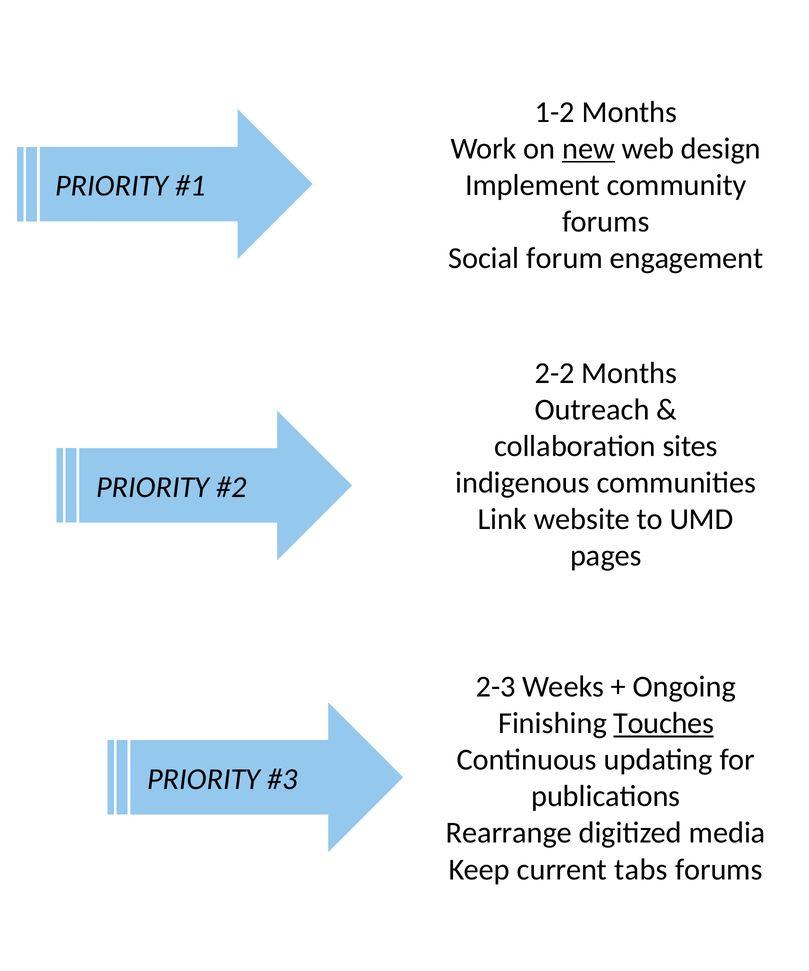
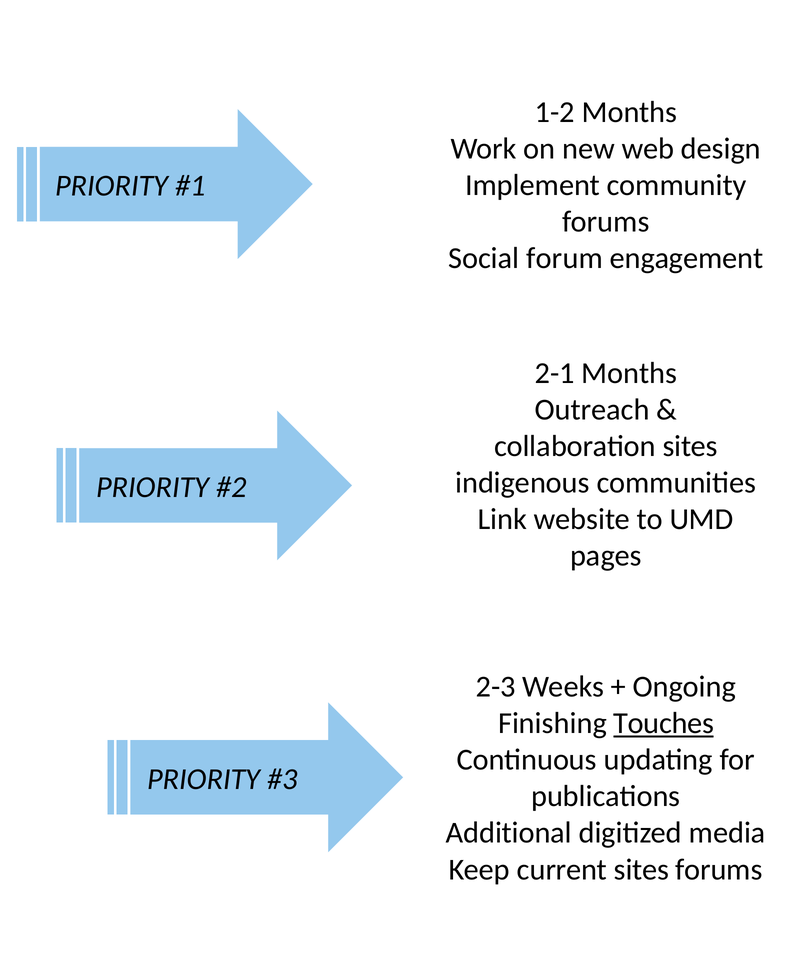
new underline: present -> none (589, 149)
2-2: 2-2 -> 2-1 (555, 373)
Rearrange: Rearrange -> Additional (509, 833)
current tabs: tabs -> sites (641, 869)
